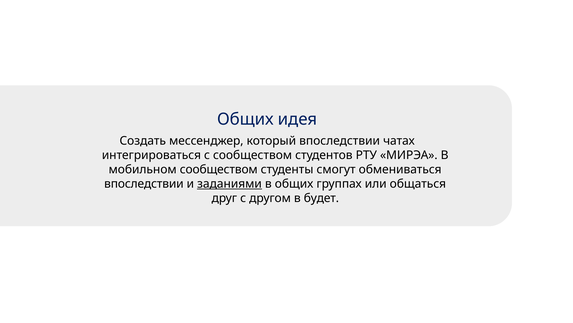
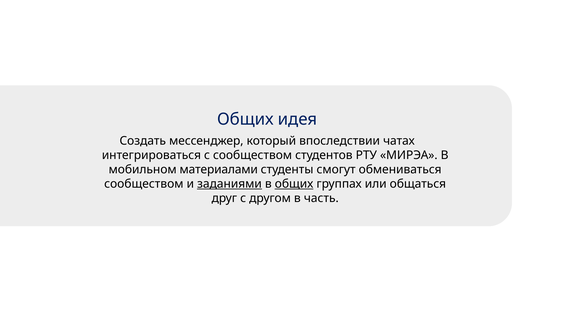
мобильном сообществом: сообществом -> материалами (219, 169)
впоследствии: впоследствии -> сообществом (144, 183)
общих underline: none -> present (294, 183)
будет: будет -> часть (321, 198)
